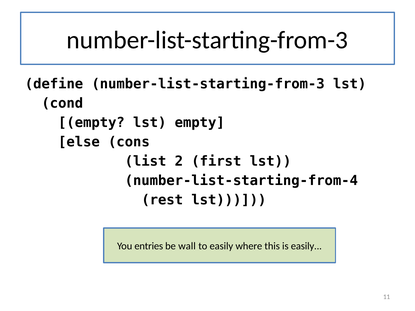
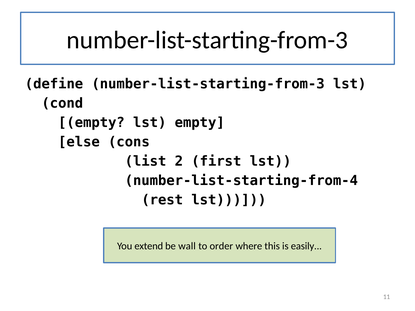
entries: entries -> extend (149, 246)
to easily: easily -> order (221, 246)
